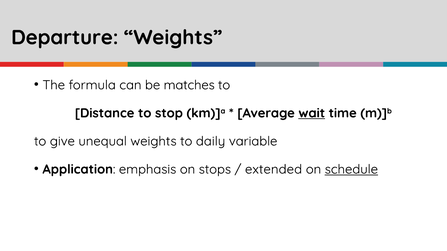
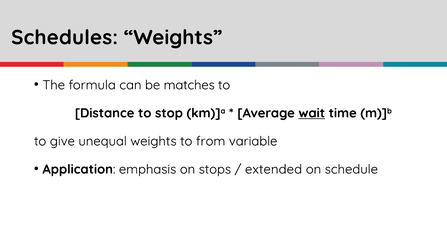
Departure: Departure -> Schedules (65, 38)
daily: daily -> from (211, 141)
schedule underline: present -> none (351, 170)
